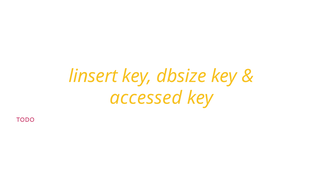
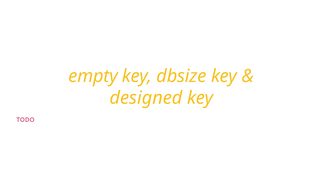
linsert: linsert -> empty (93, 76)
accessed: accessed -> designed (146, 98)
